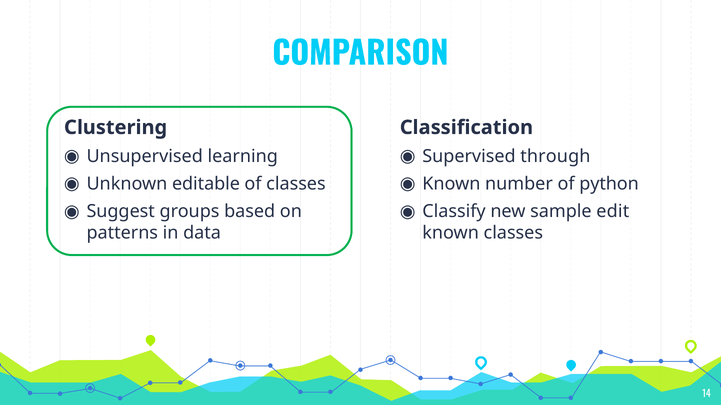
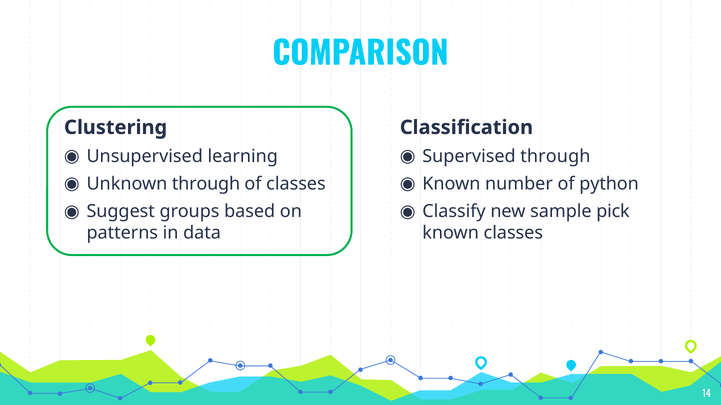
Unknown editable: editable -> through (206, 184)
edit: edit -> pick (613, 212)
